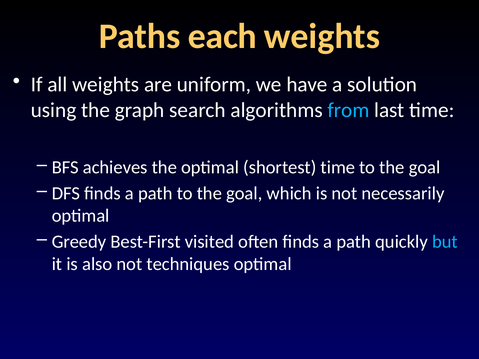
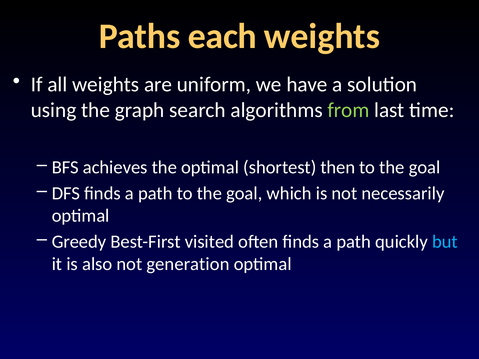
from colour: light blue -> light green (349, 110)
shortest time: time -> then (338, 167)
techniques: techniques -> generation (188, 264)
